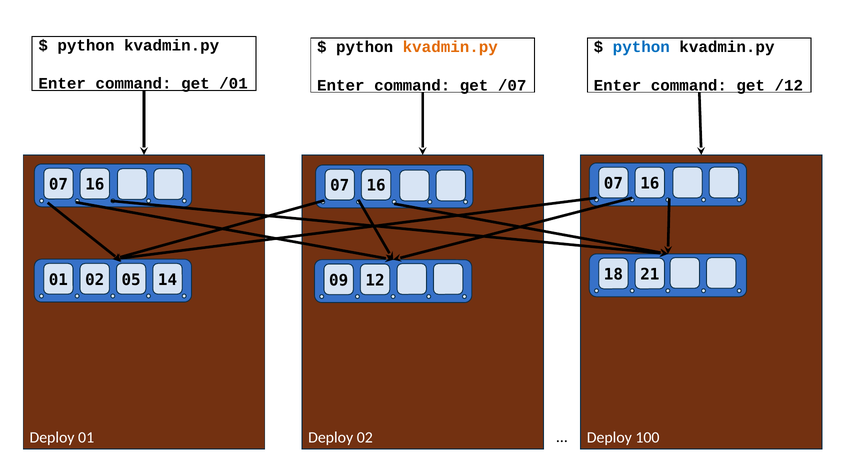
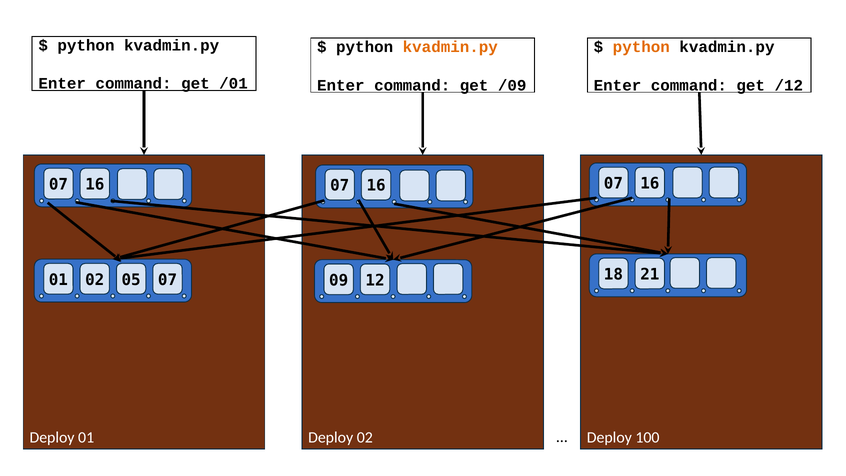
python colour: blue -> orange (641, 47)
/07: /07 -> /09 (512, 85)
05 14: 14 -> 07 (168, 280)
